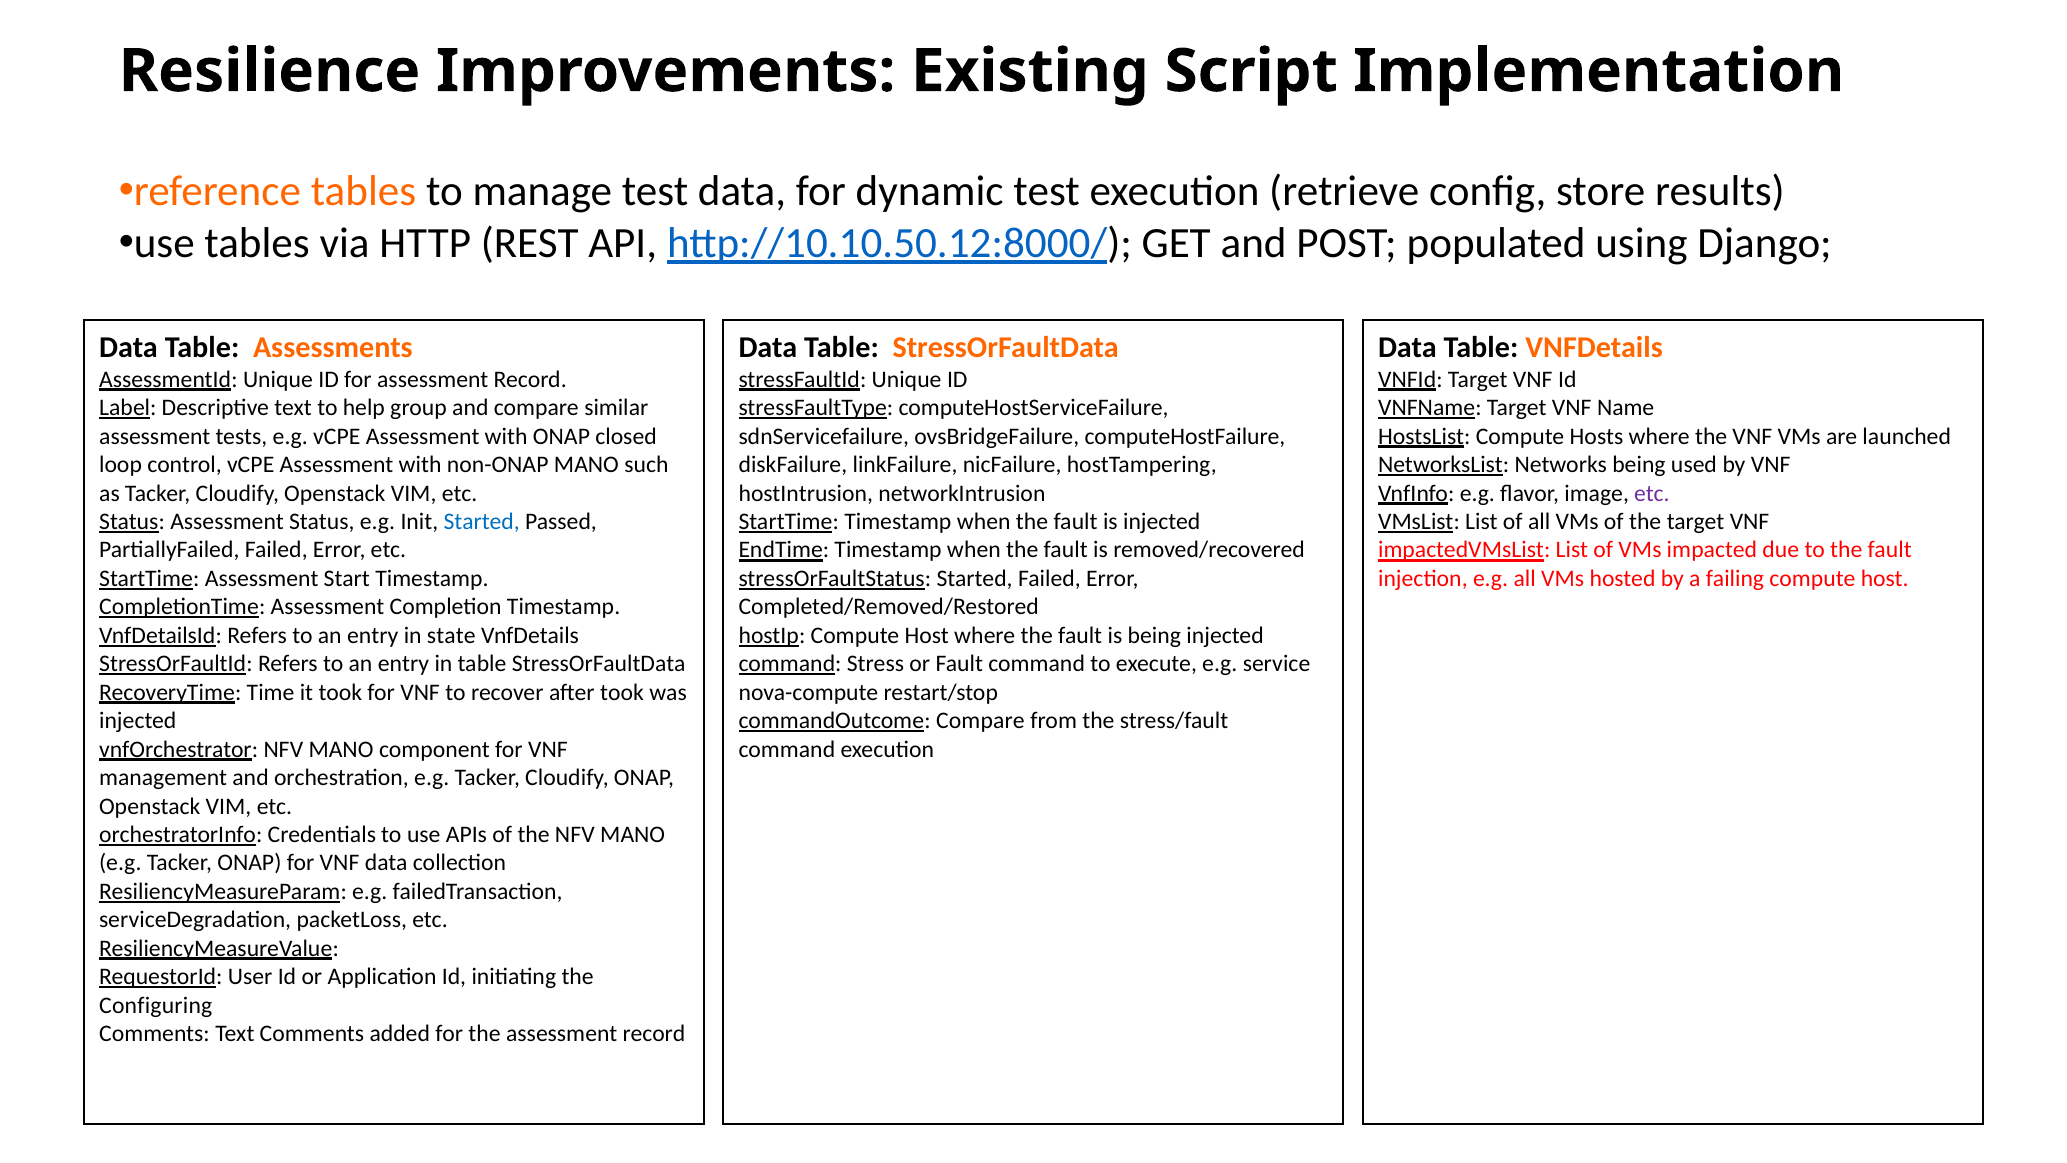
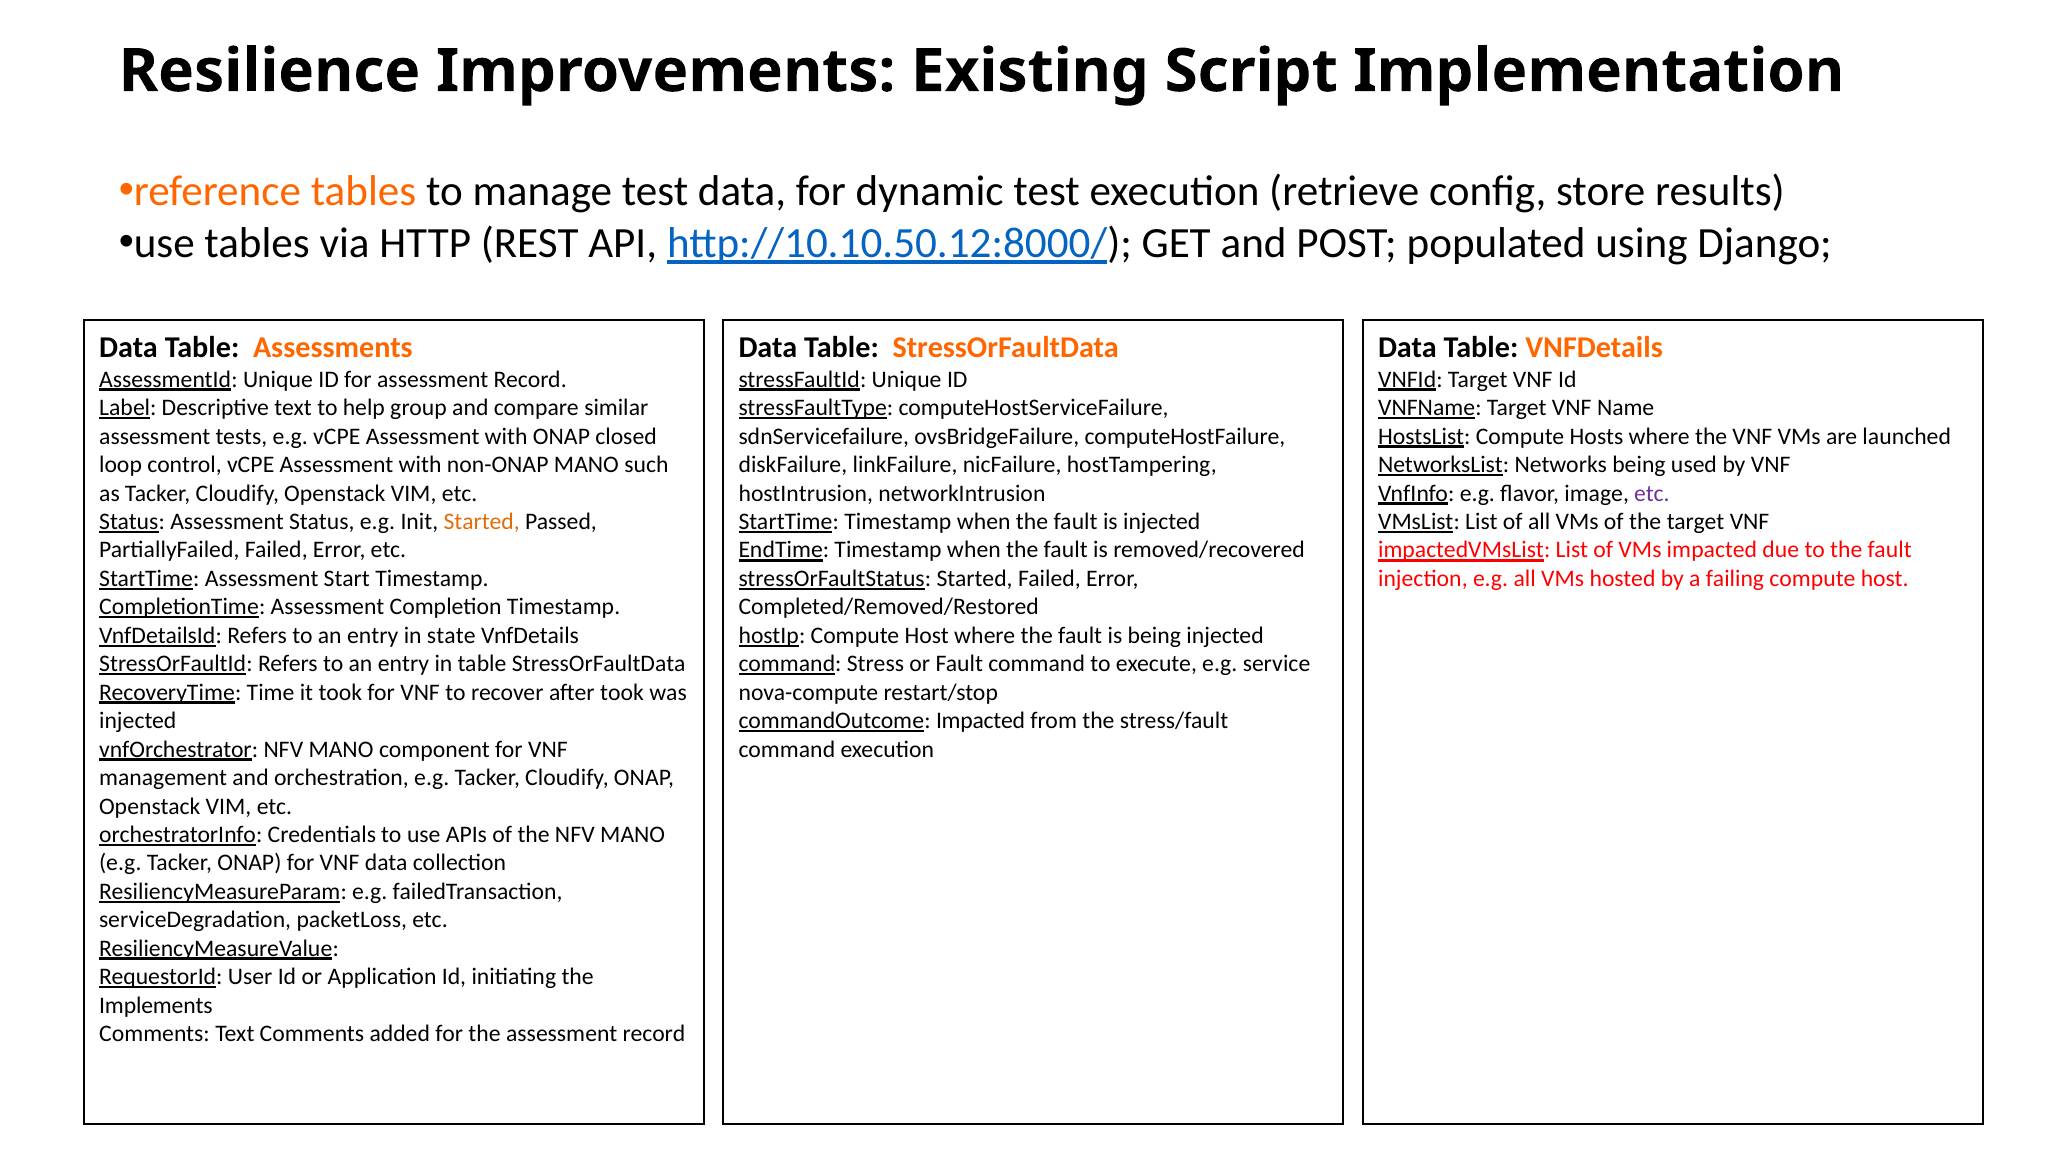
Started colour: blue -> orange (482, 522)
commandOutcome Compare: Compare -> Impacted (981, 721)
Configuring: Configuring -> Implements (156, 1005)
